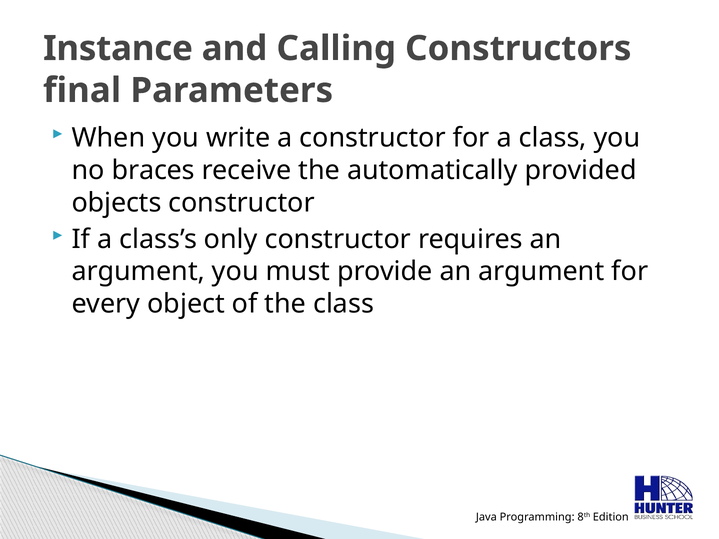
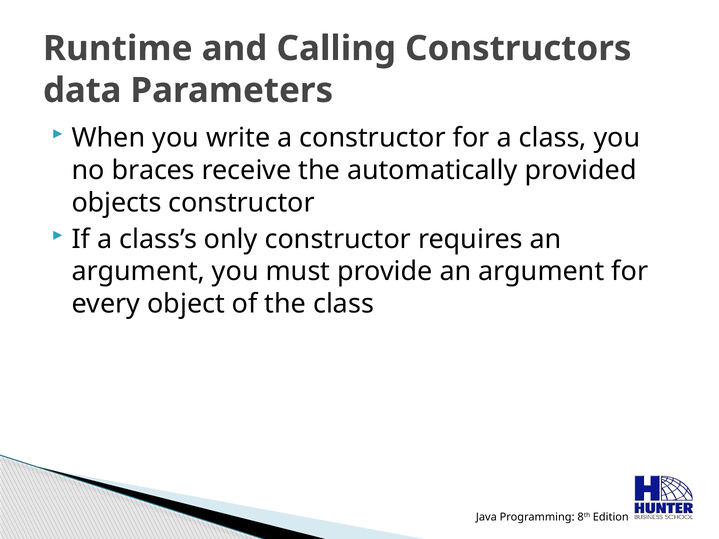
Instance: Instance -> Runtime (118, 49)
final: final -> data (82, 90)
